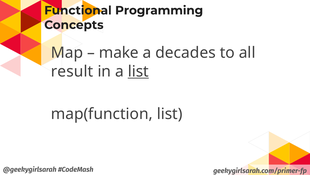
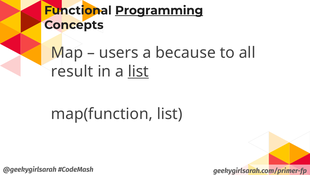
Programming underline: none -> present (159, 10)
make: make -> users (119, 53)
decades: decades -> because (186, 53)
